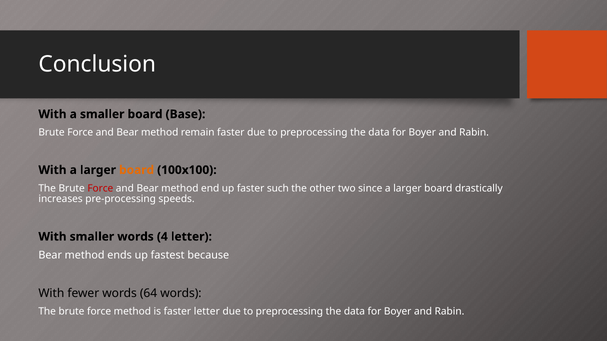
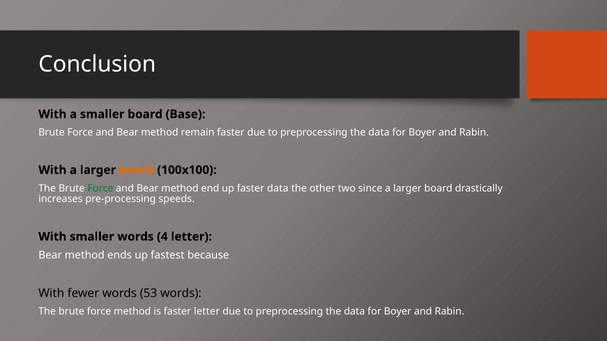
Force colour: red -> green (100, 188)
faster such: such -> data (278, 188)
64: 64 -> 53 (149, 293)
